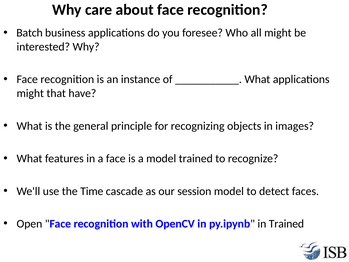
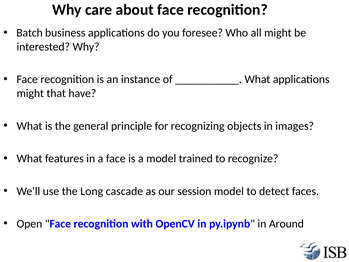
Time: Time -> Long (92, 191)
in Trained: Trained -> Around (286, 224)
